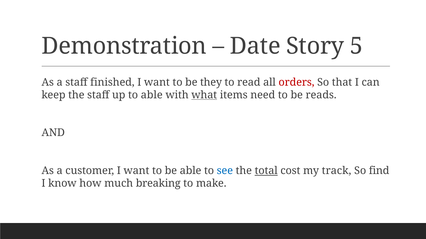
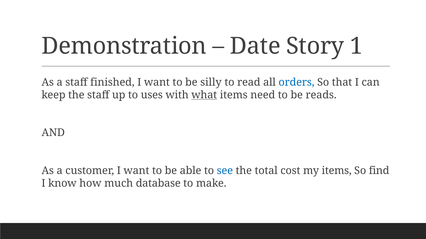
5: 5 -> 1 (357, 46)
they: they -> silly (211, 82)
orders colour: red -> blue (296, 82)
to able: able -> uses (152, 95)
total underline: present -> none (266, 171)
my track: track -> items (337, 171)
breaking: breaking -> database (158, 184)
